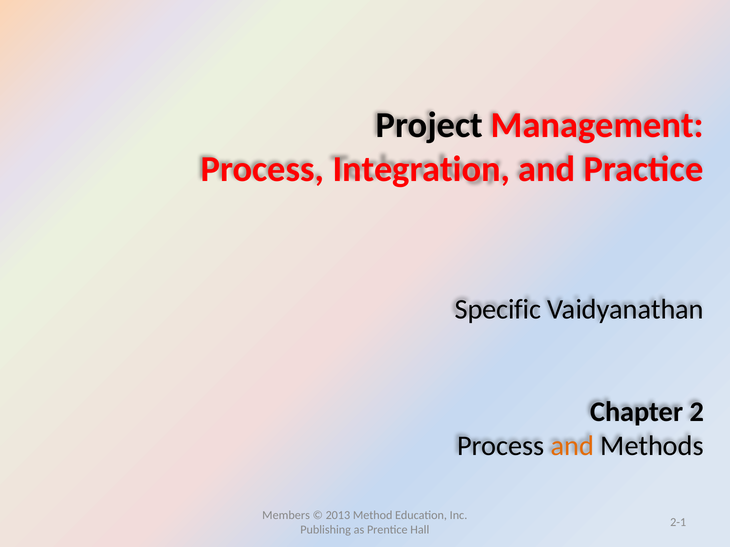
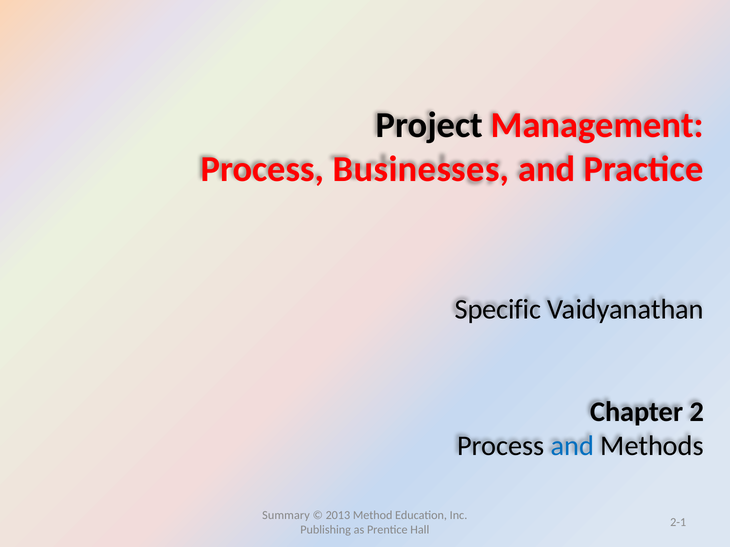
Integration: Integration -> Businesses (421, 169)
and colour: orange -> blue (572, 446)
Members: Members -> Summary (286, 516)
